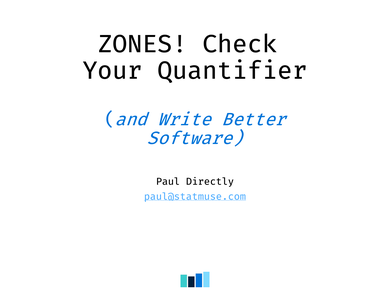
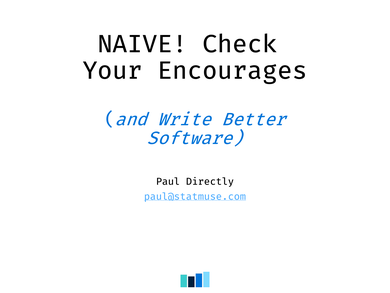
ZONES: ZONES -> NAIVE (142, 44)
Quantifier: Quantifier -> Encourages (232, 71)
